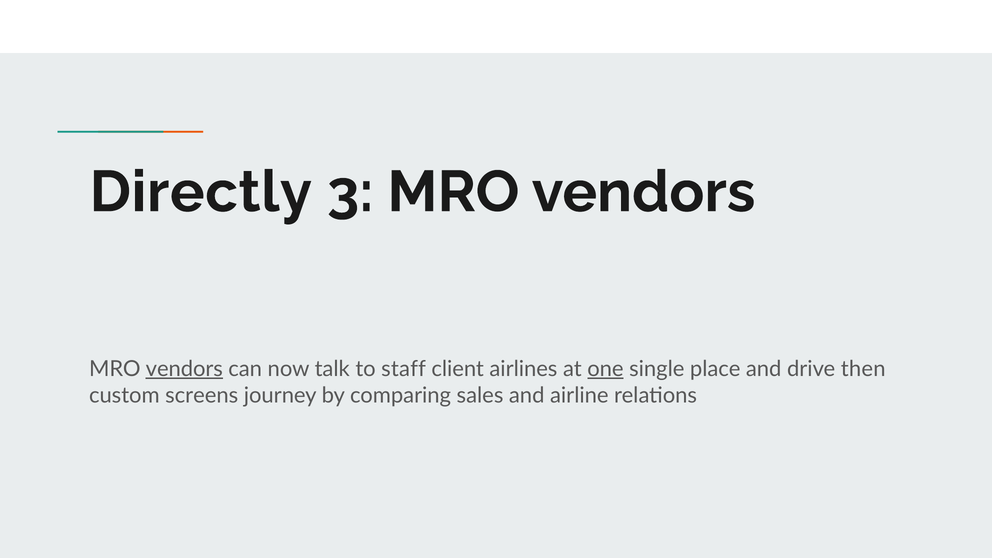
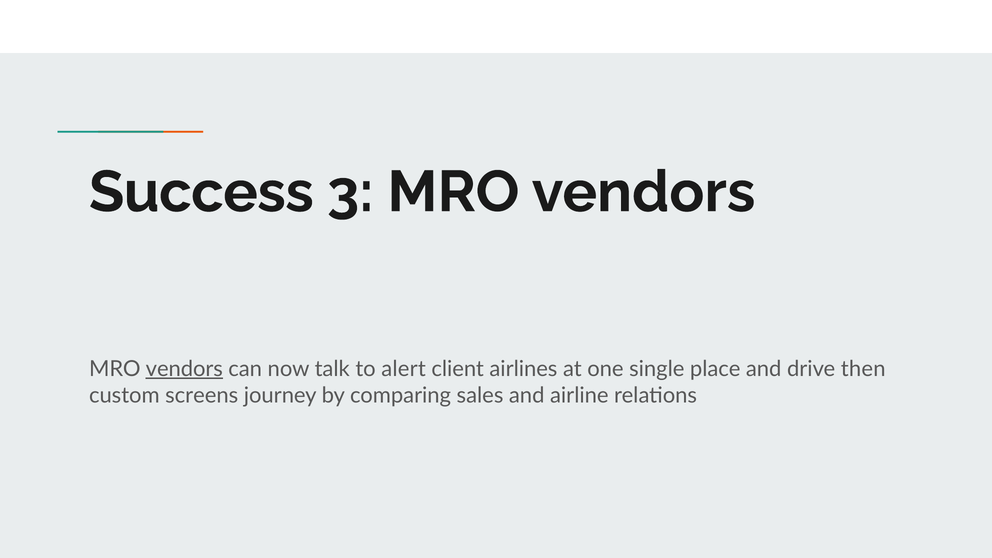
Directly: Directly -> Success (201, 192)
staff: staff -> alert (404, 369)
one underline: present -> none (605, 369)
